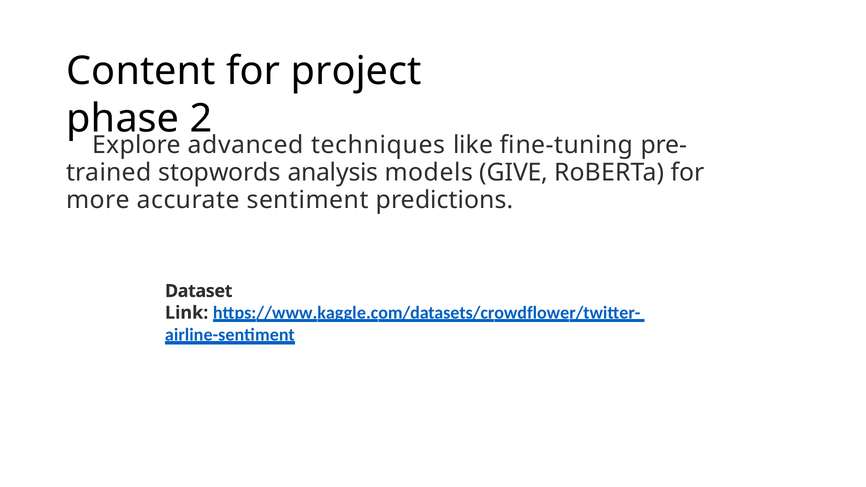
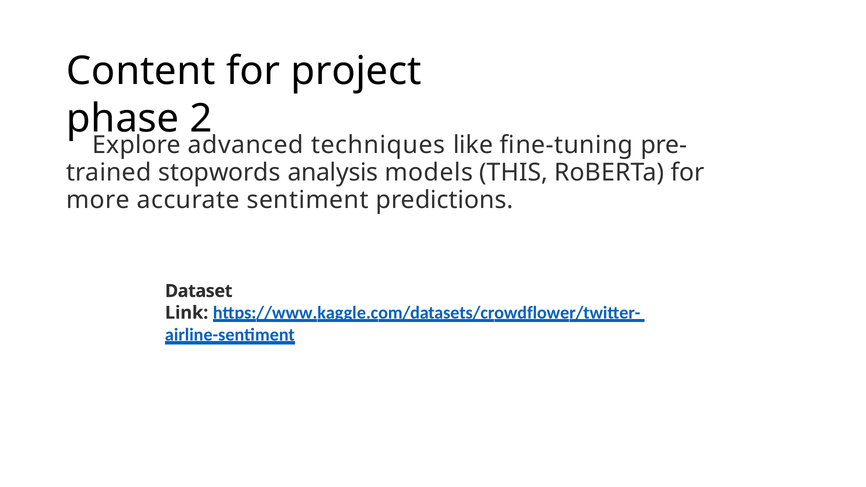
GIVE: GIVE -> THIS (514, 173)
